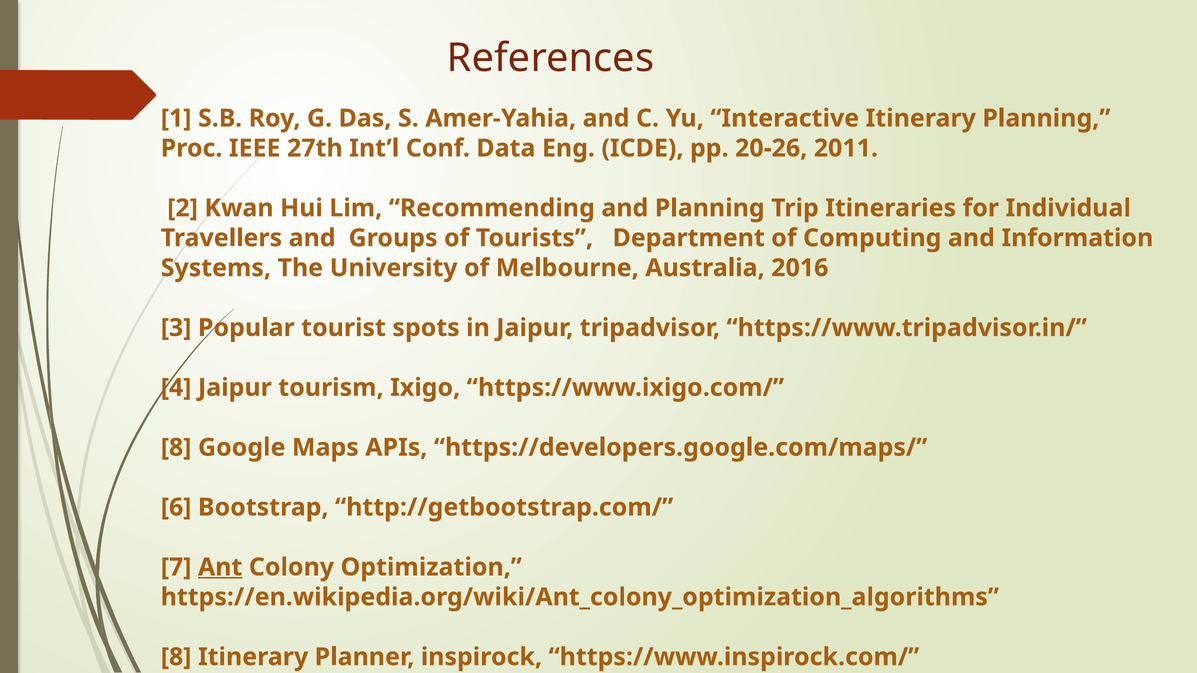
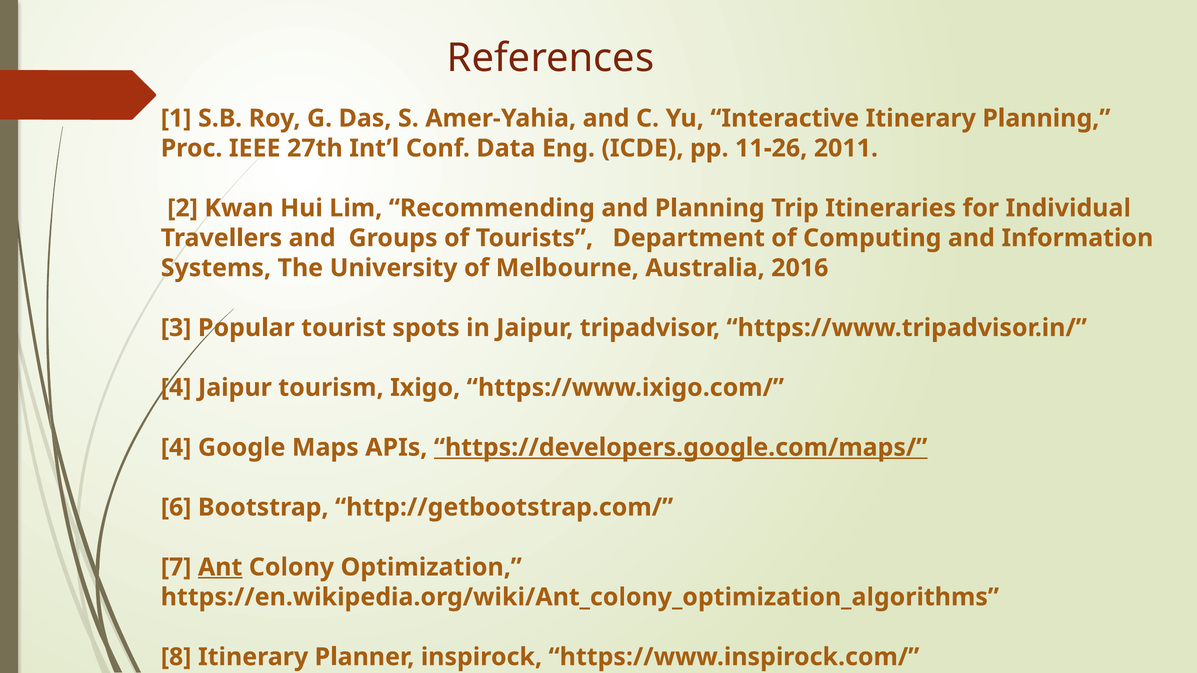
20-26: 20-26 -> 11-26 (771, 148)
8: 8 -> 4 (176, 448)
https://developers.google.com/maps/ underline: none -> present (681, 448)
